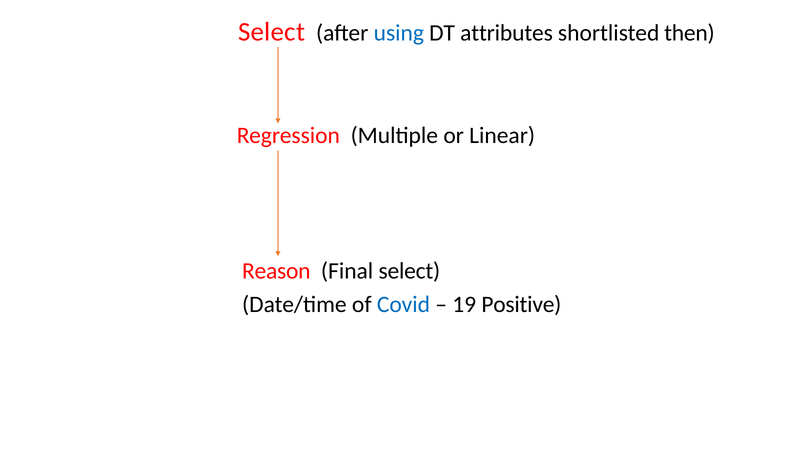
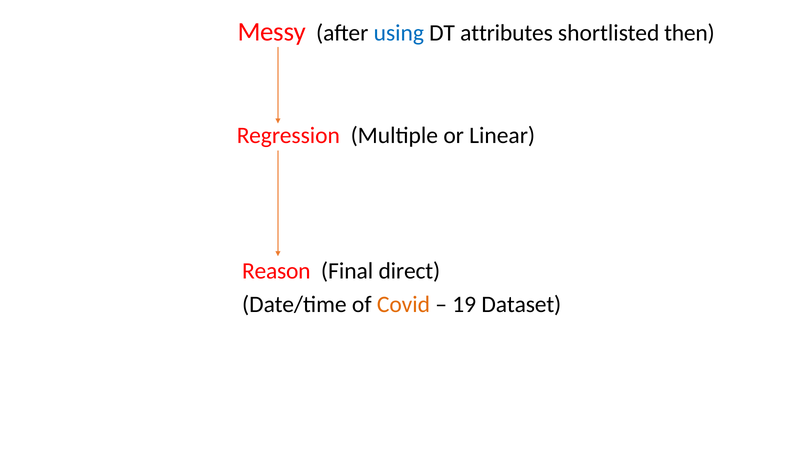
Select: Select -> Messy (272, 32)
Final select: select -> direct (409, 271)
Covid colour: blue -> orange (403, 305)
Positive: Positive -> Dataset (521, 305)
